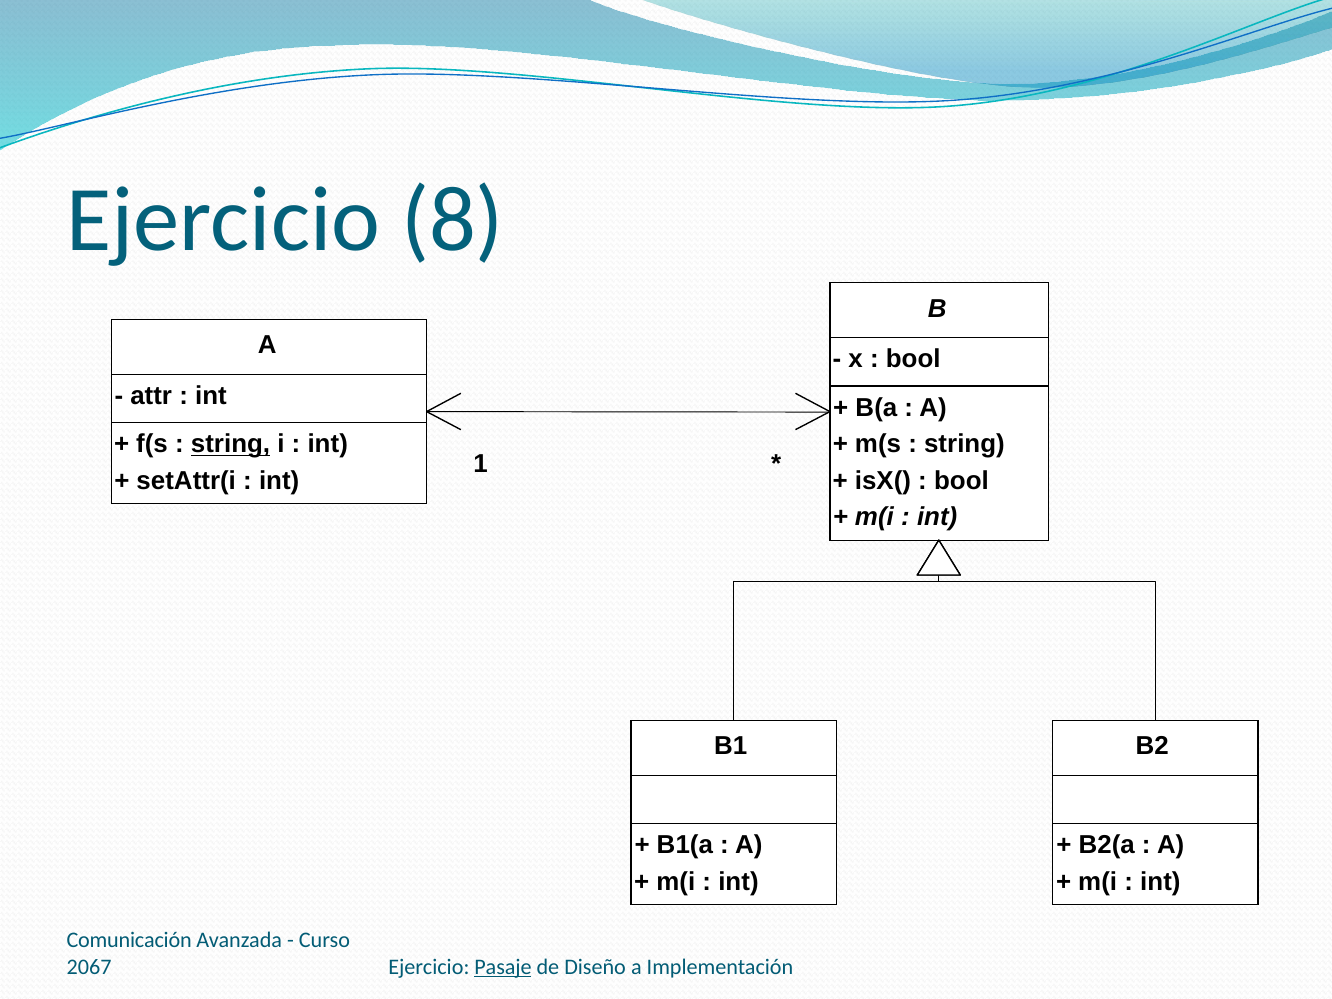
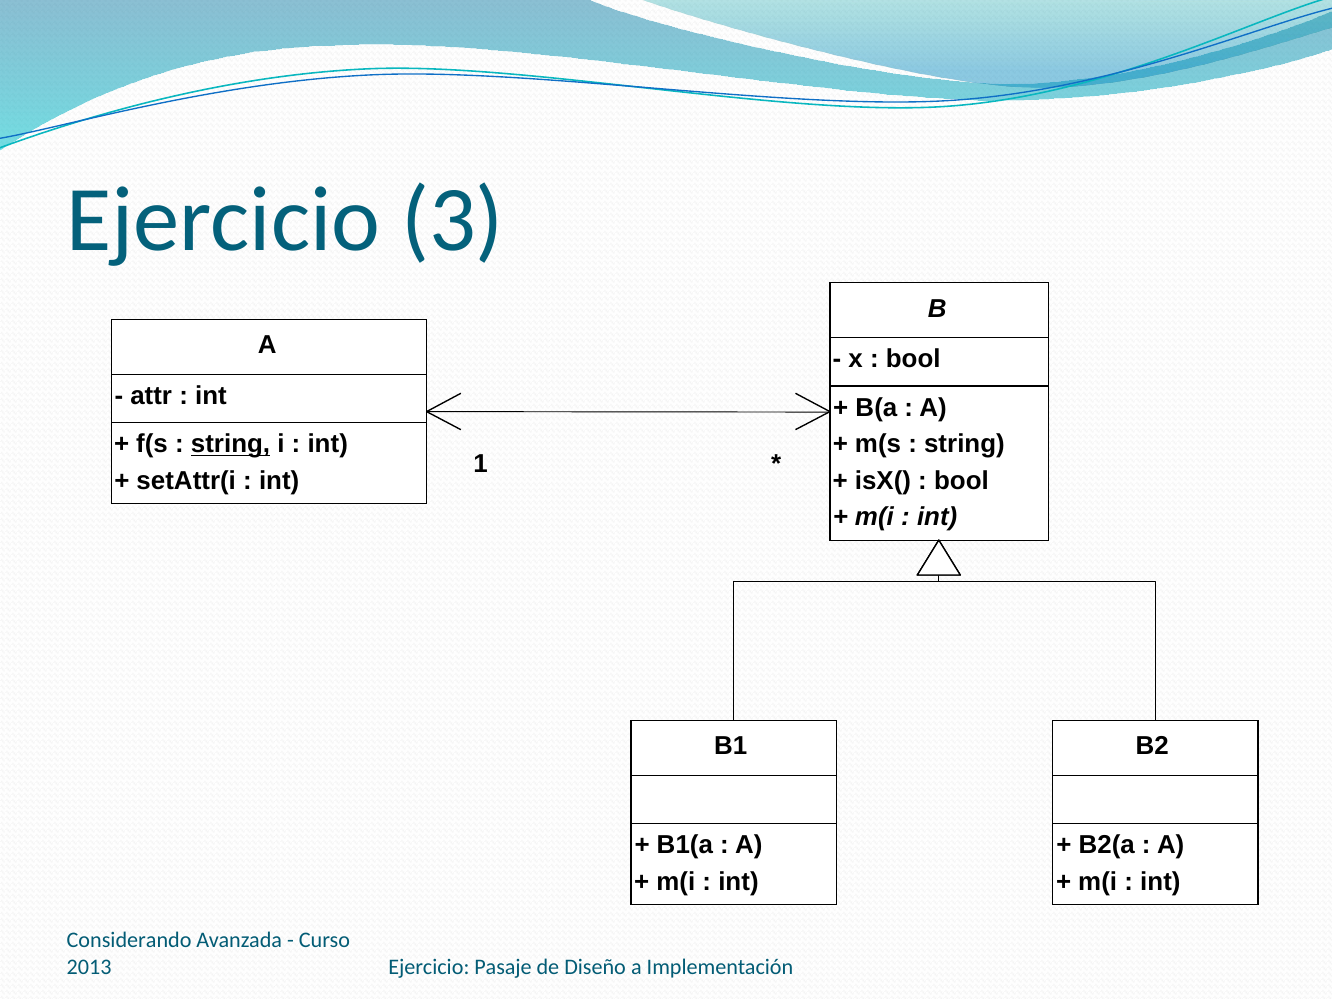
8: 8 -> 3 (452, 220)
Comunicación: Comunicación -> Considerando (129, 941)
Pasaje underline: present -> none (503, 967)
2067: 2067 -> 2013 (89, 967)
